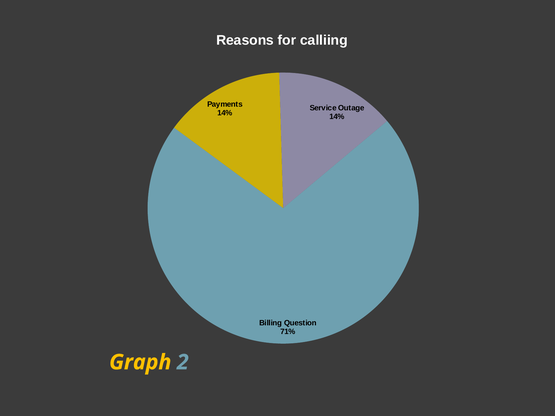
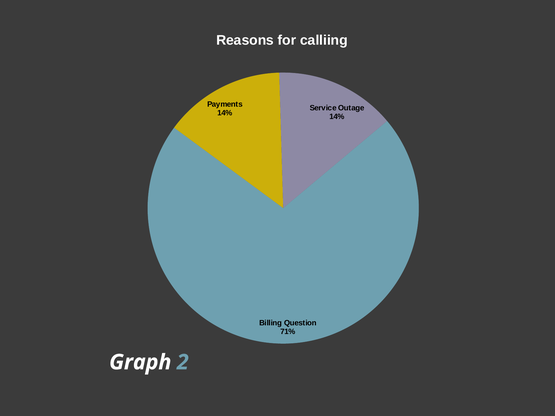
Graph colour: yellow -> white (140, 362)
